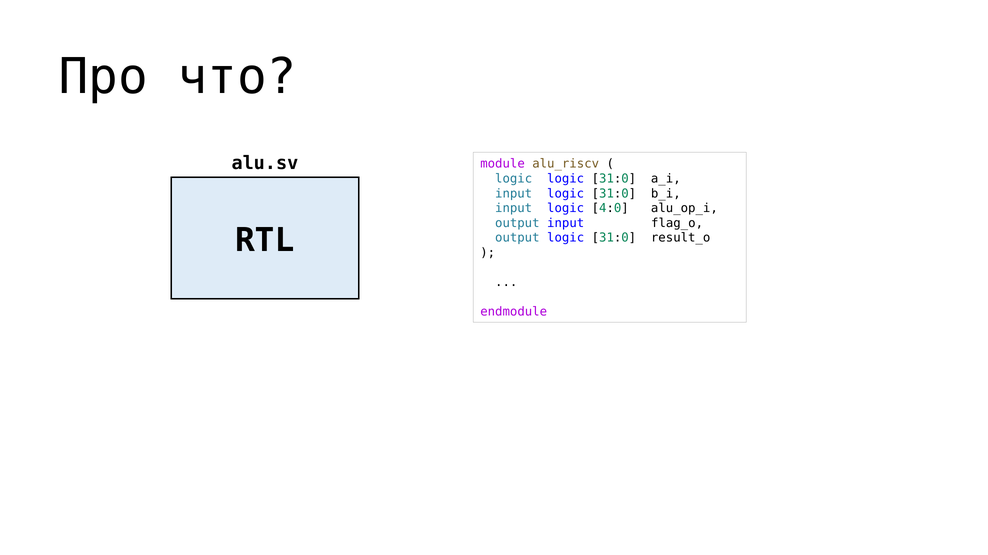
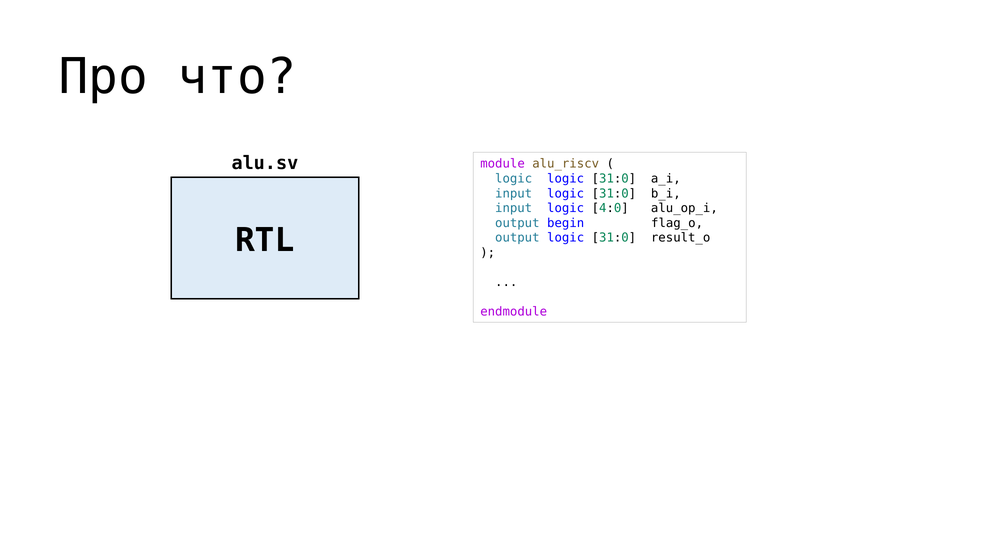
output input: input -> begin (566, 223)
